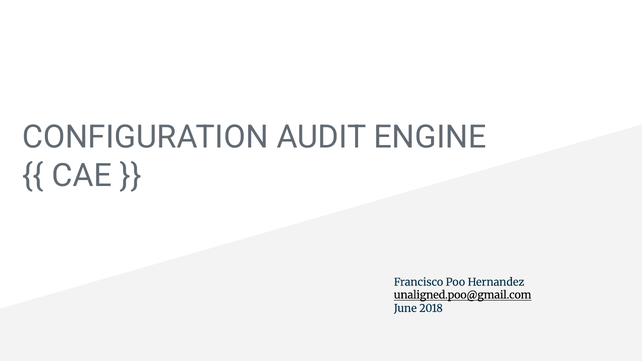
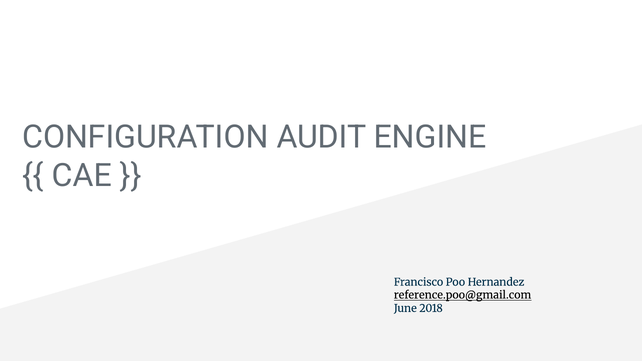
unaligned.poo@gmail.com: unaligned.poo@gmail.com -> reference.poo@gmail.com (463, 295)
